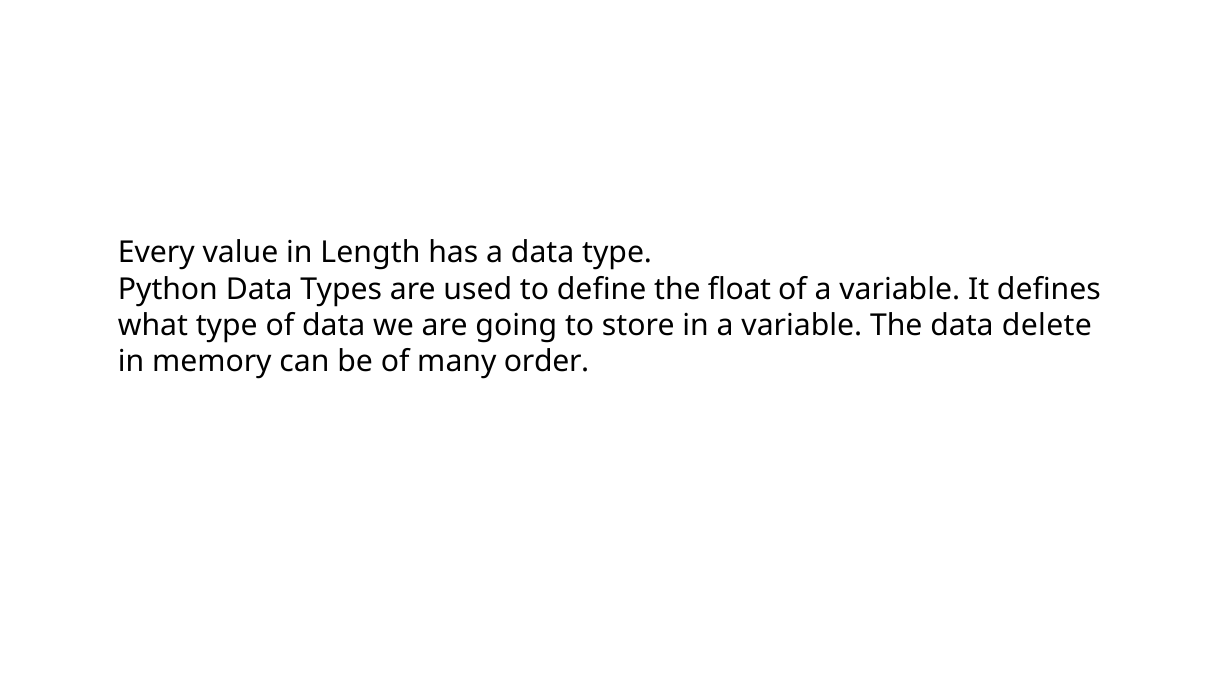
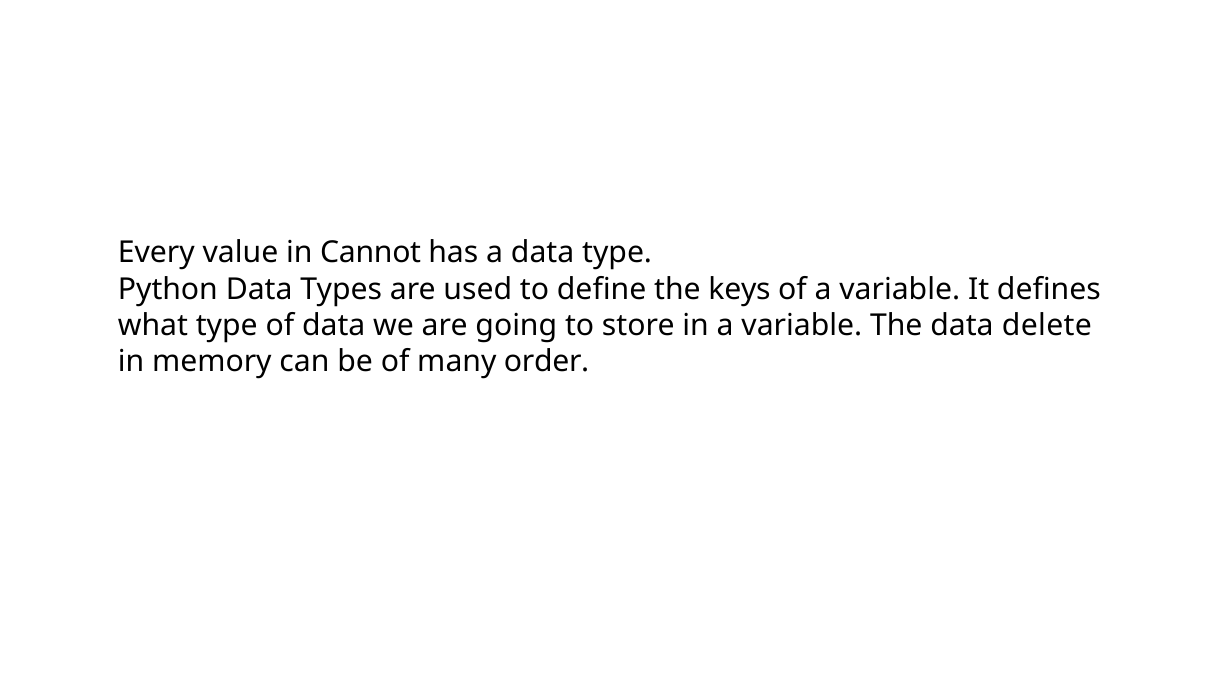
Length: Length -> Cannot (371, 253)
float: float -> keys (740, 289)
